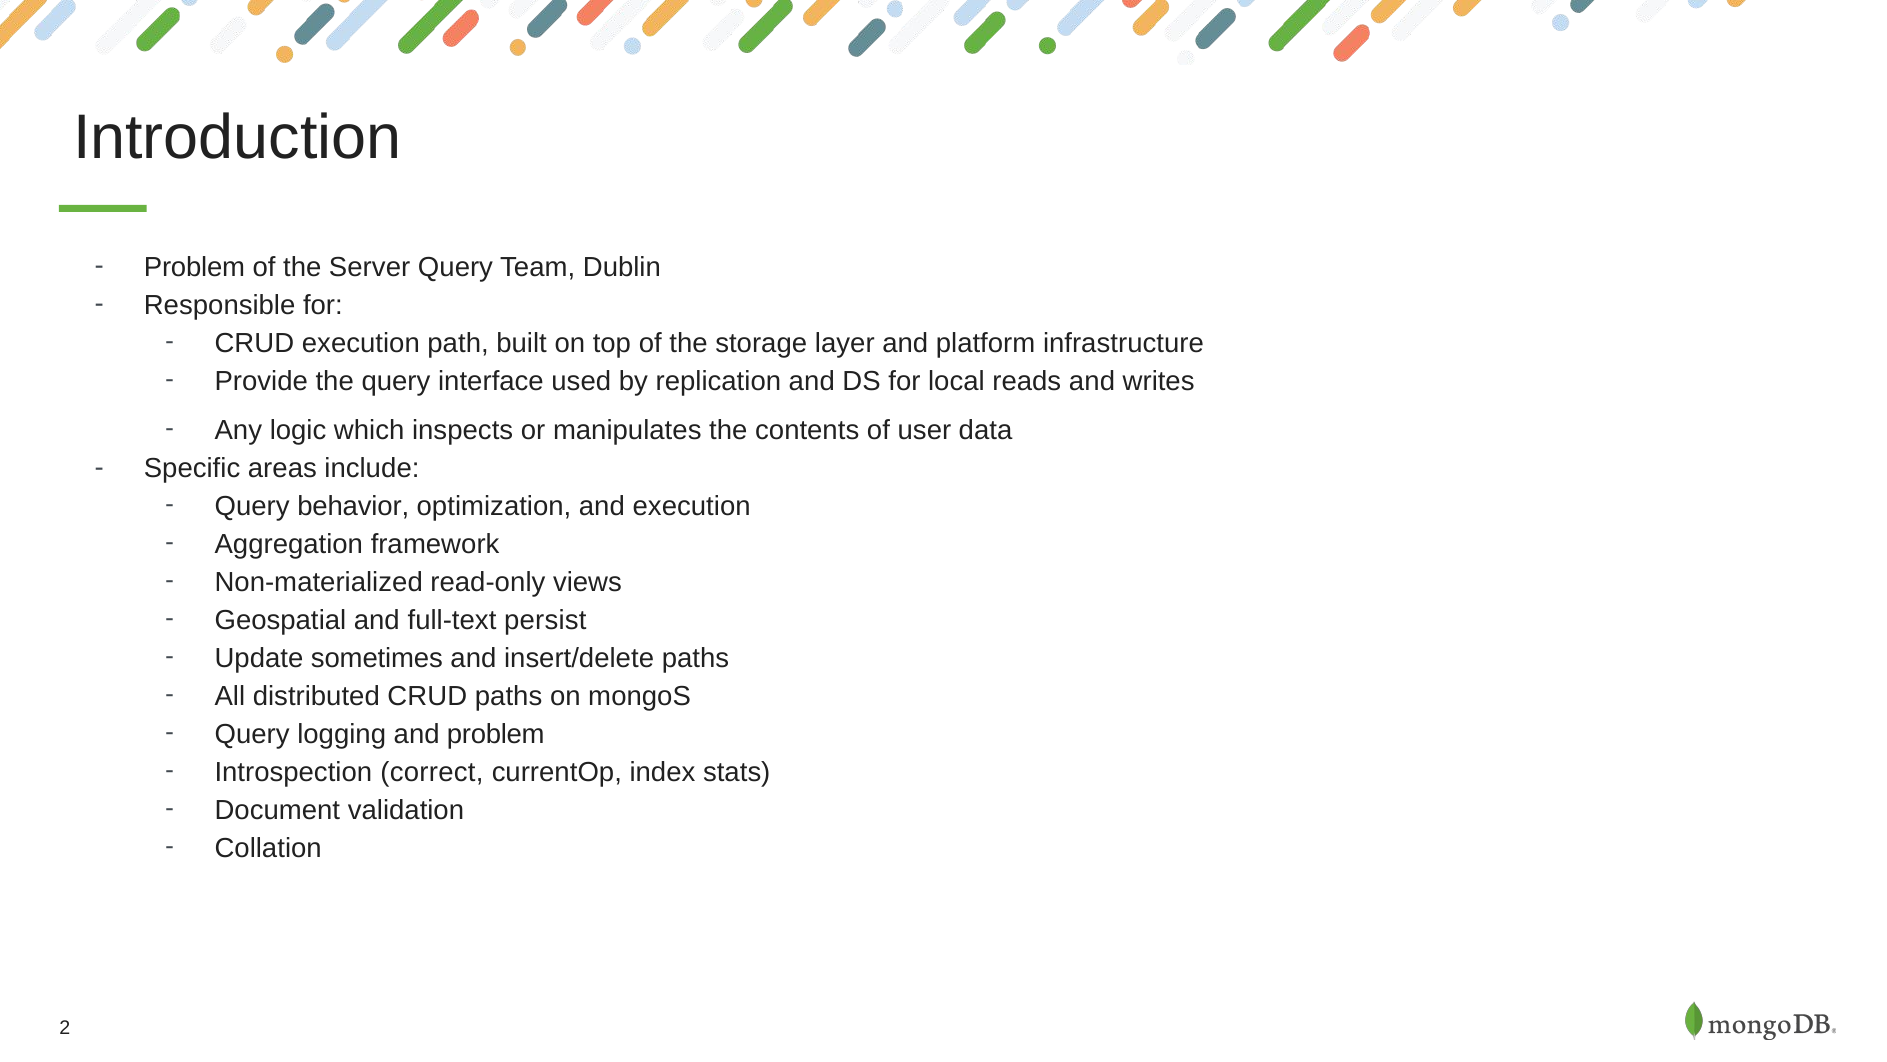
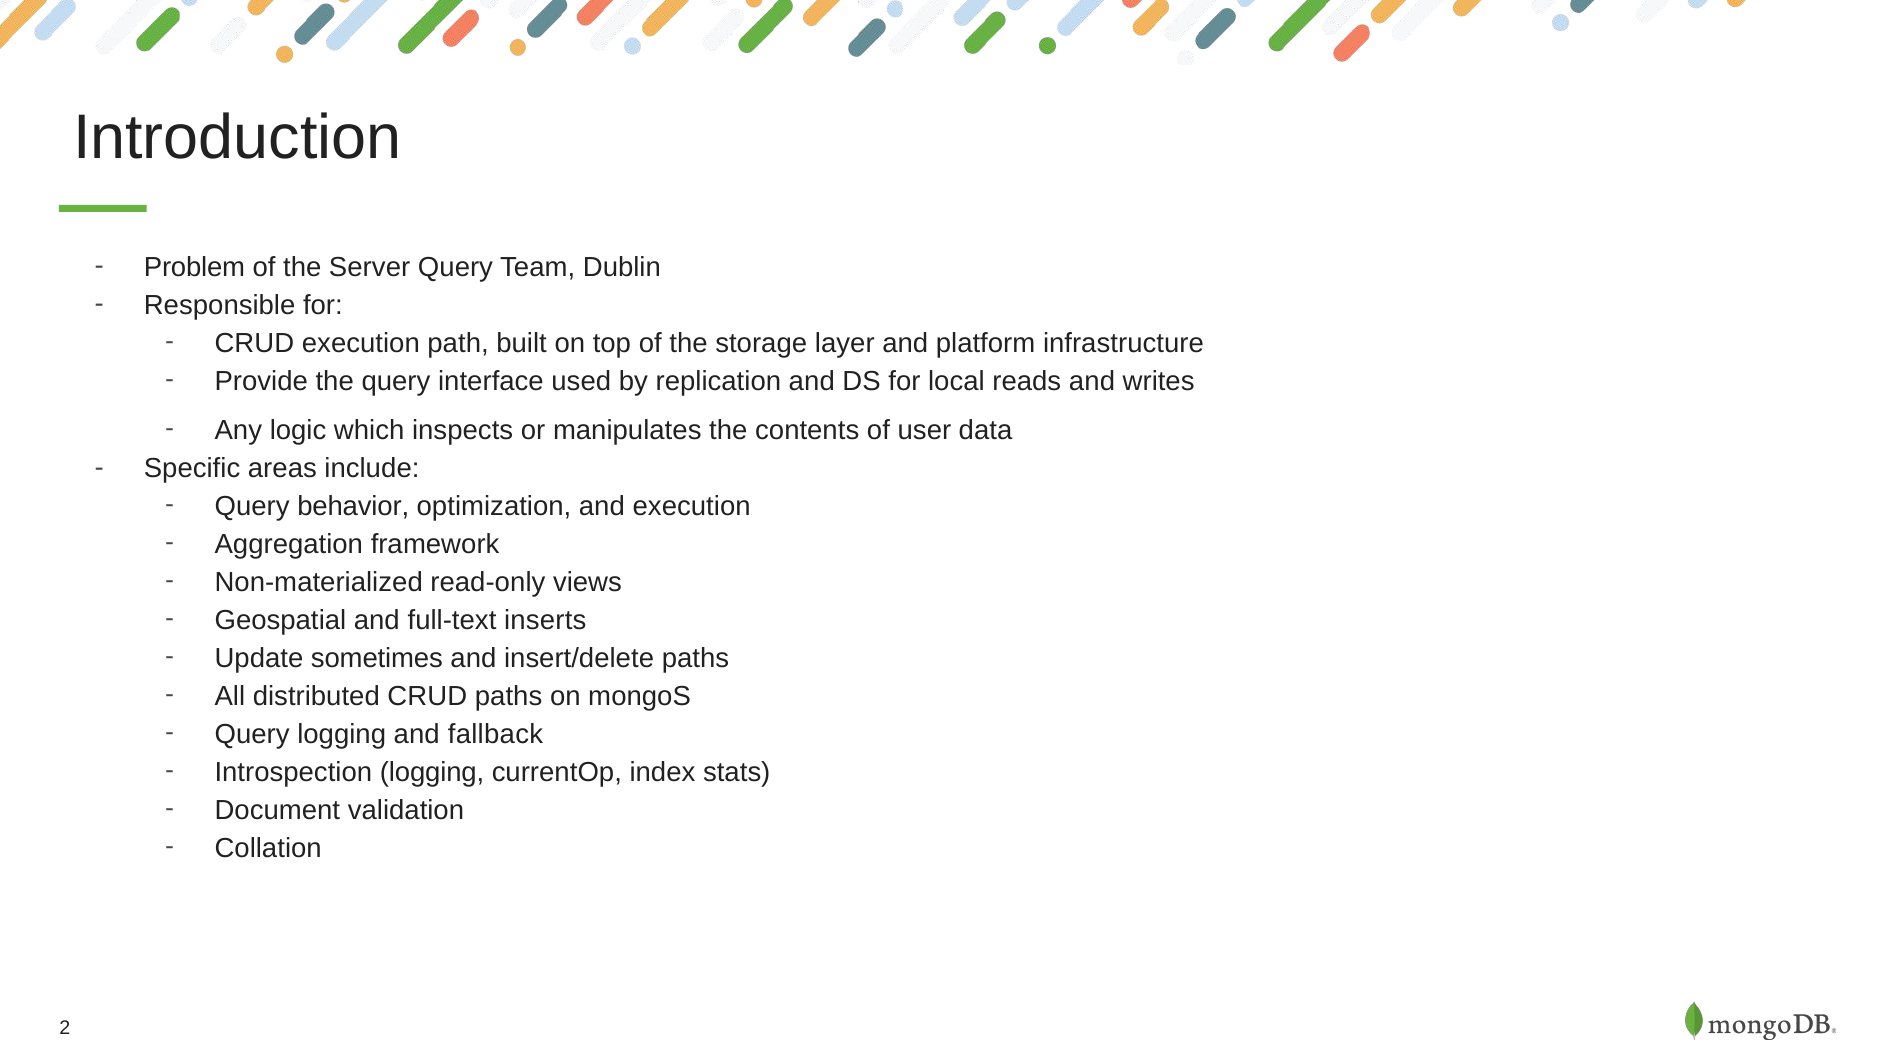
persist: persist -> inserts (545, 620)
and problem: problem -> fallback (495, 734)
Introspection correct: correct -> logging (432, 772)
